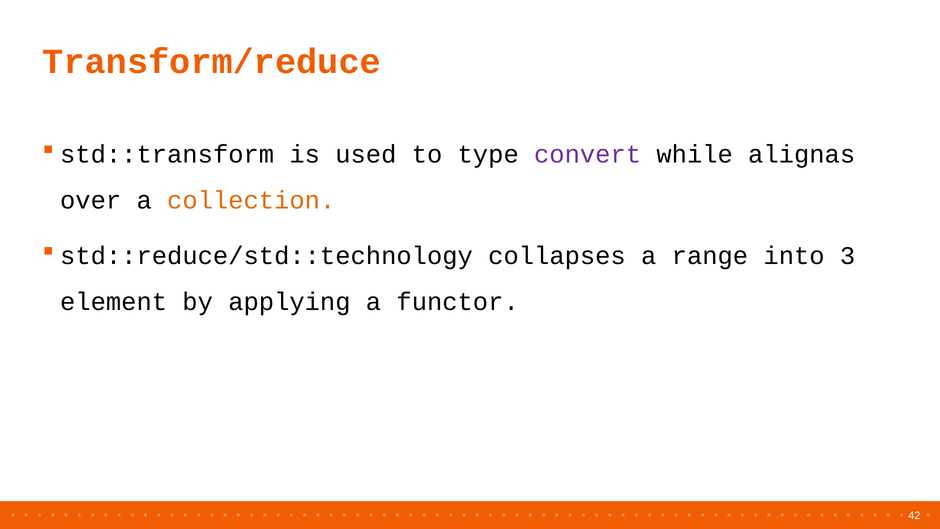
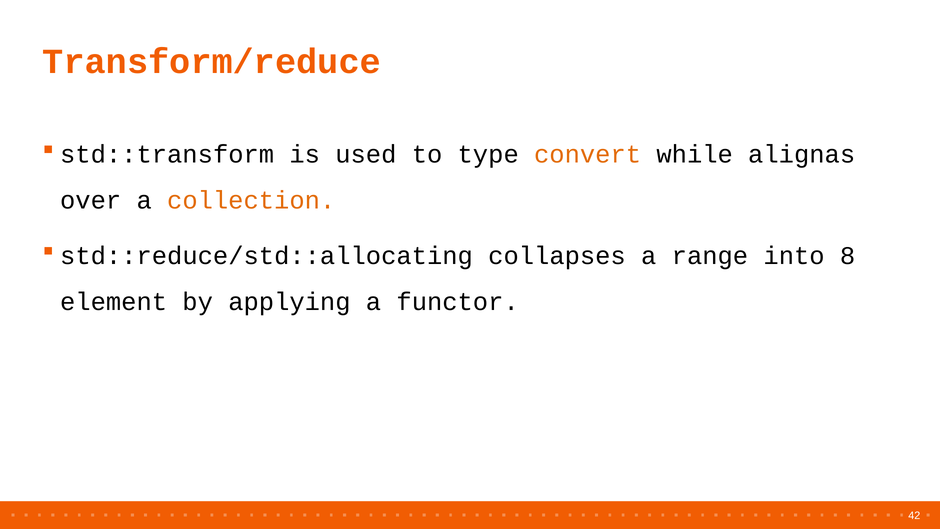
convert colour: purple -> orange (588, 154)
std::reduce/std::technology: std::reduce/std::technology -> std::reduce/std::allocating (266, 256)
3: 3 -> 8 (848, 256)
